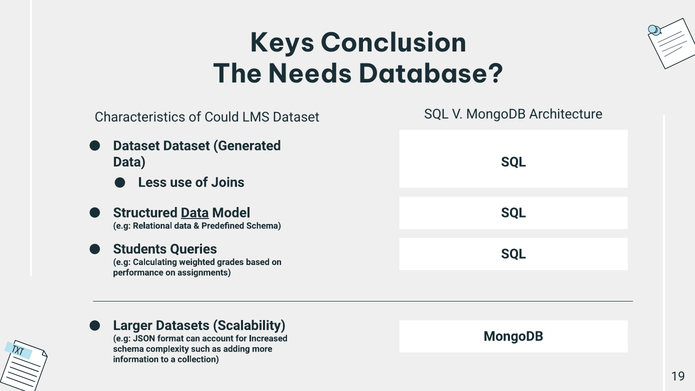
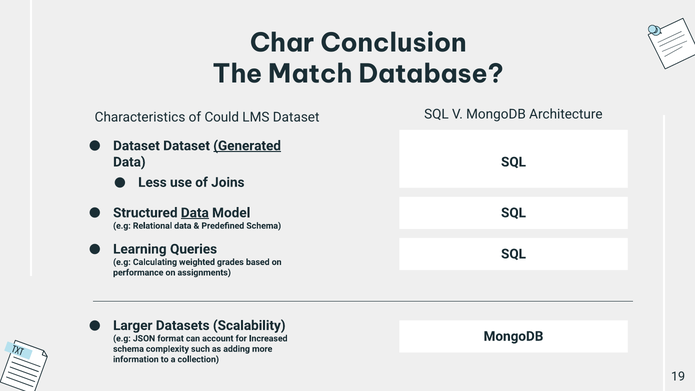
Keys: Keys -> Char (282, 43)
Needs: Needs -> Match (311, 74)
Generated underline: none -> present (247, 146)
Students: Students -> Learning (140, 249)
